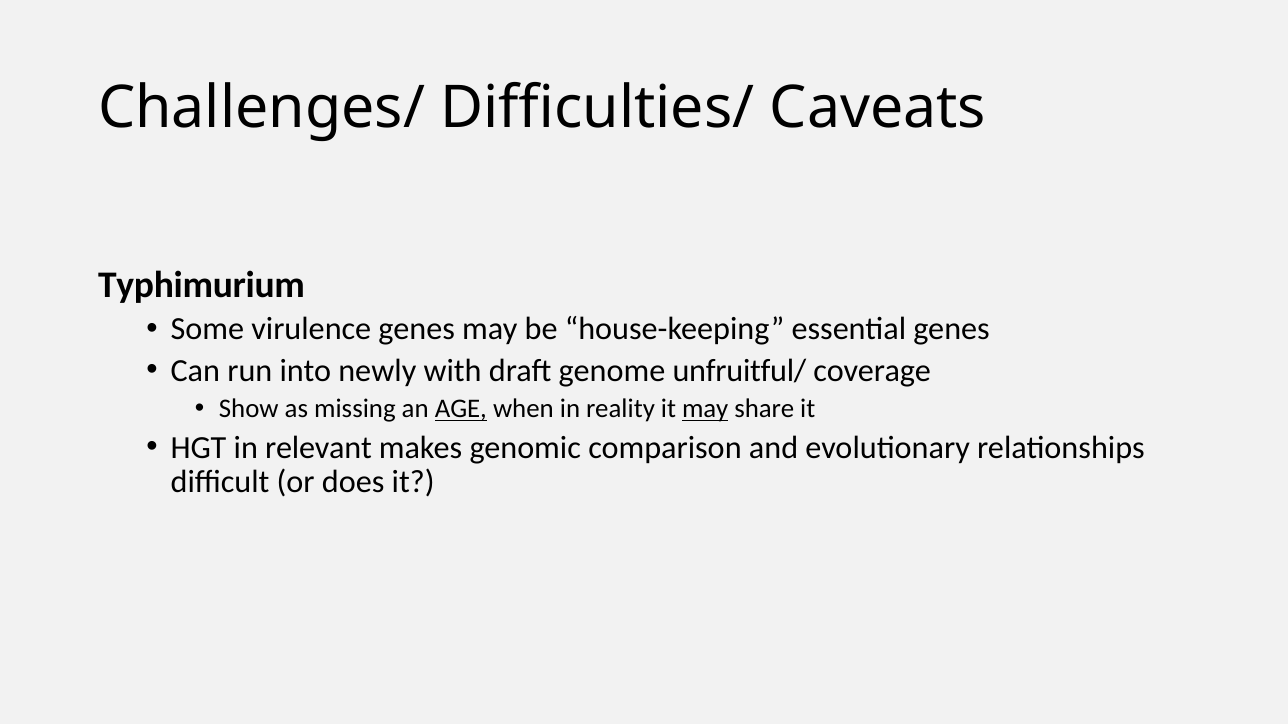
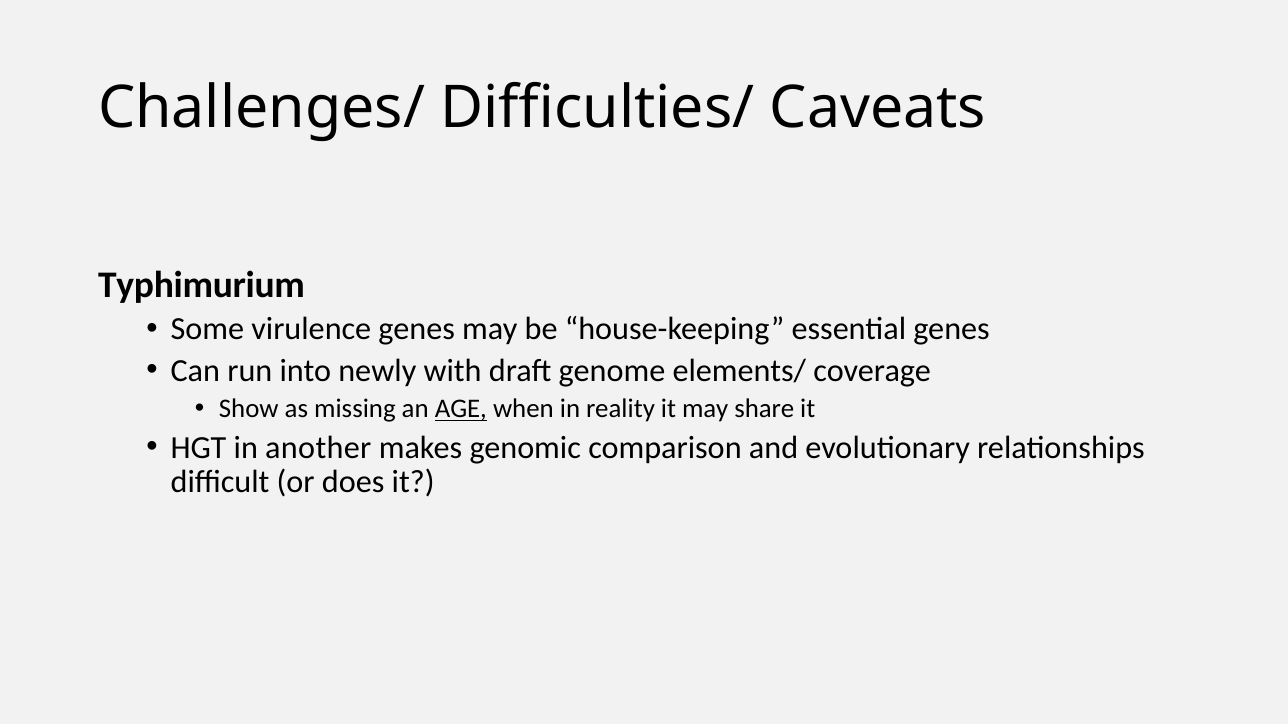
unfruitful/: unfruitful/ -> elements/ (739, 371)
may underline: present -> none (705, 409)
relevant: relevant -> another (318, 448)
